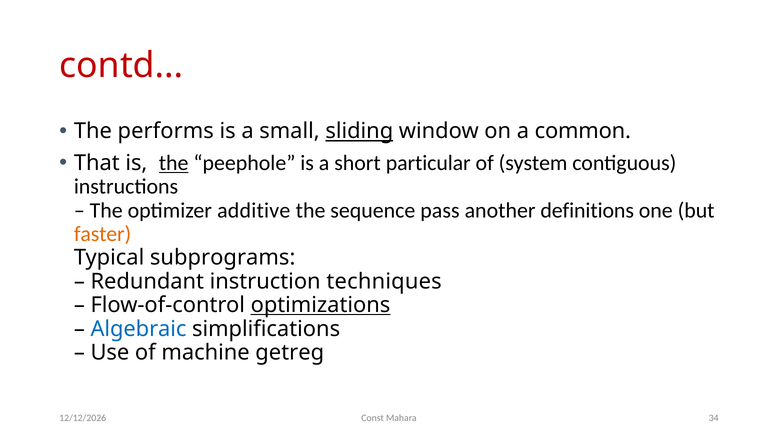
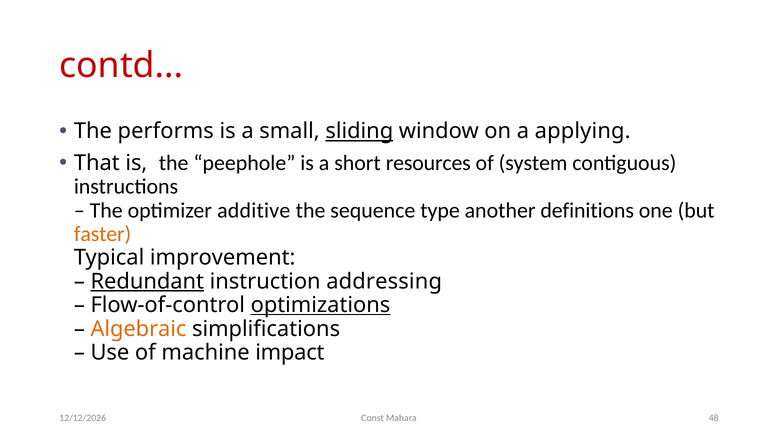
common: common -> applying (583, 131)
the underline: present -> none (174, 163)
particular: particular -> resources (428, 163)
pass: pass -> type (440, 210)
subprograms: subprograms -> improvement (223, 258)
Redundant underline: none -> present (147, 281)
techniques: techniques -> addressing (384, 281)
Algebraic colour: blue -> orange (138, 329)
getreg: getreg -> impact (290, 352)
34: 34 -> 48 (714, 418)
